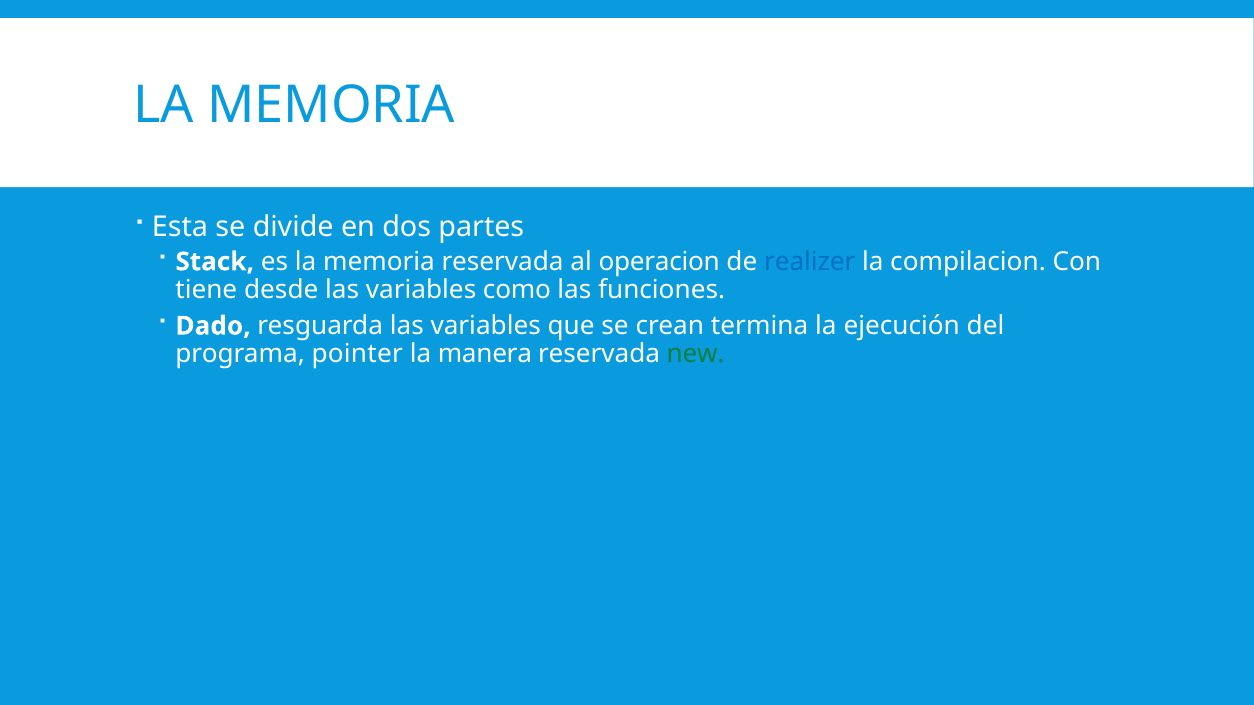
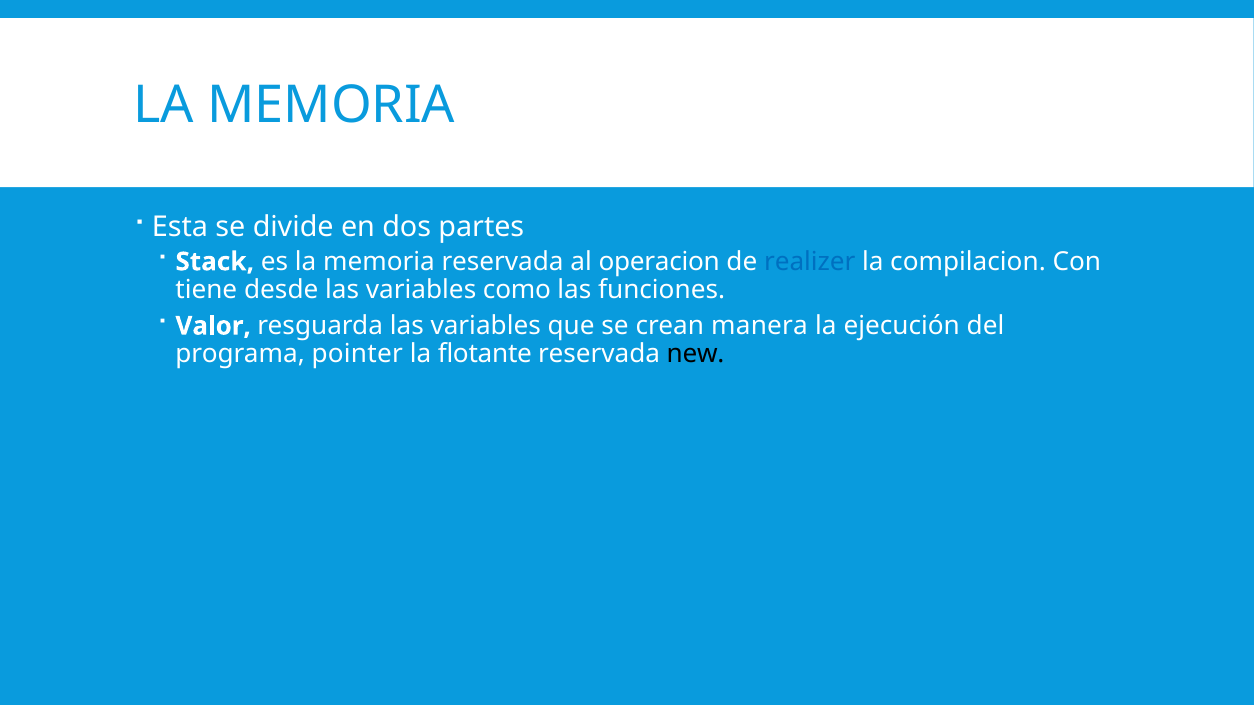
Dado: Dado -> Valor (213, 326)
termina: termina -> manera (760, 326)
manera: manera -> flotante (485, 354)
new colour: green -> black (695, 354)
